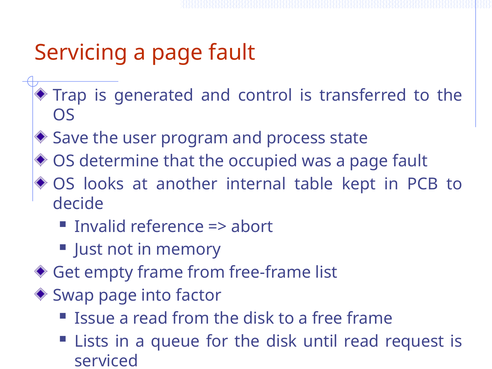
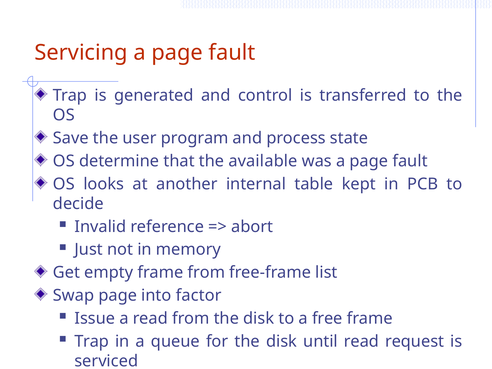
occupied: occupied -> available (263, 161)
Lists: Lists -> Trap (92, 341)
